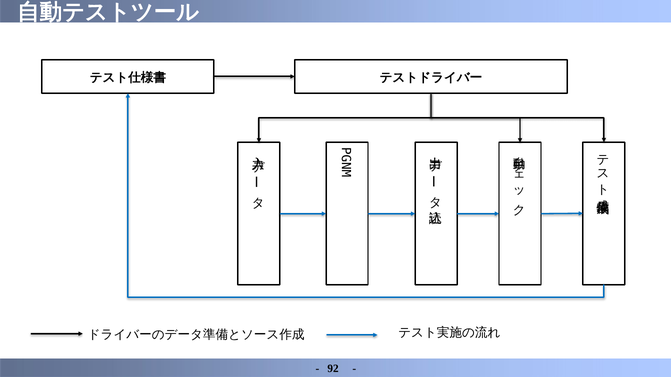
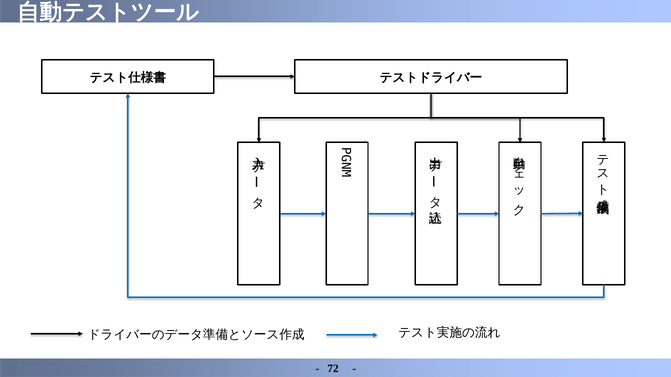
92: 92 -> 72 (333, 369)
